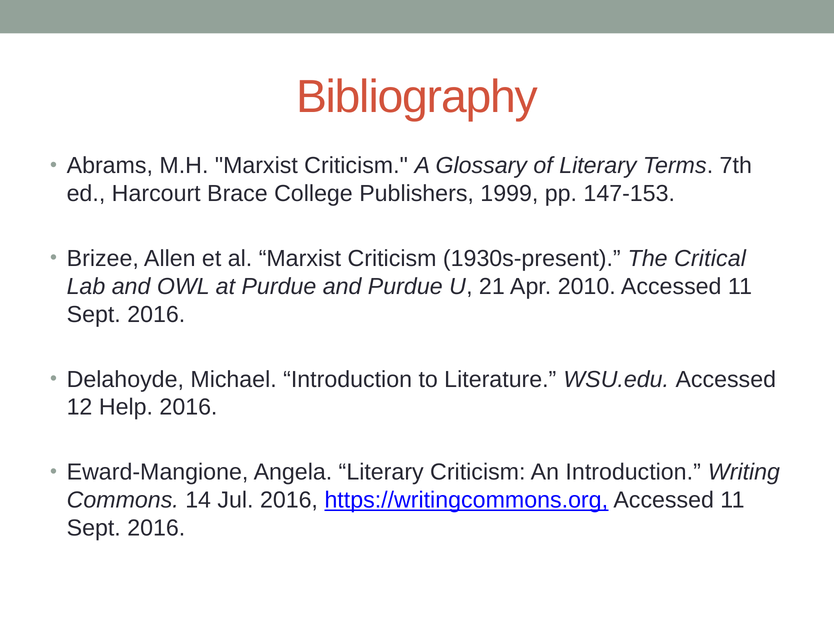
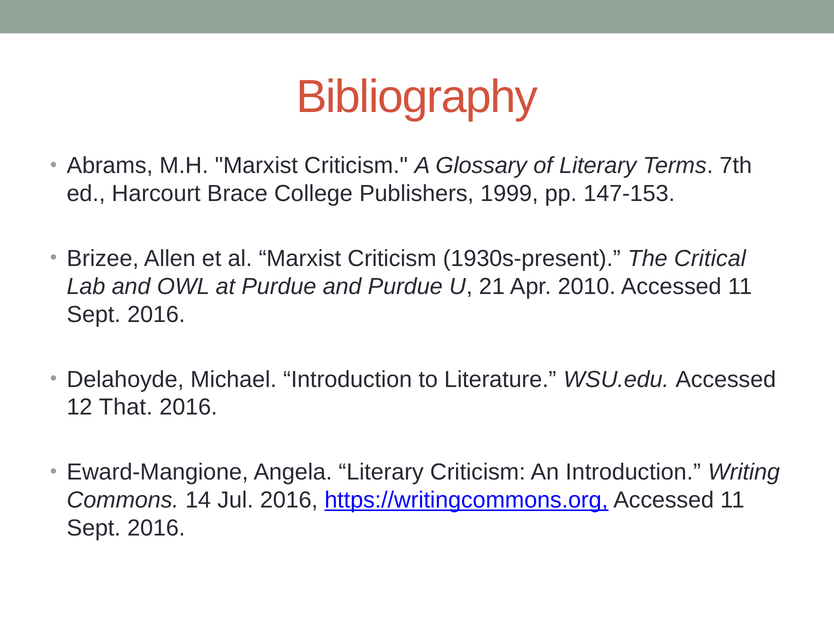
Help: Help -> That (126, 407)
